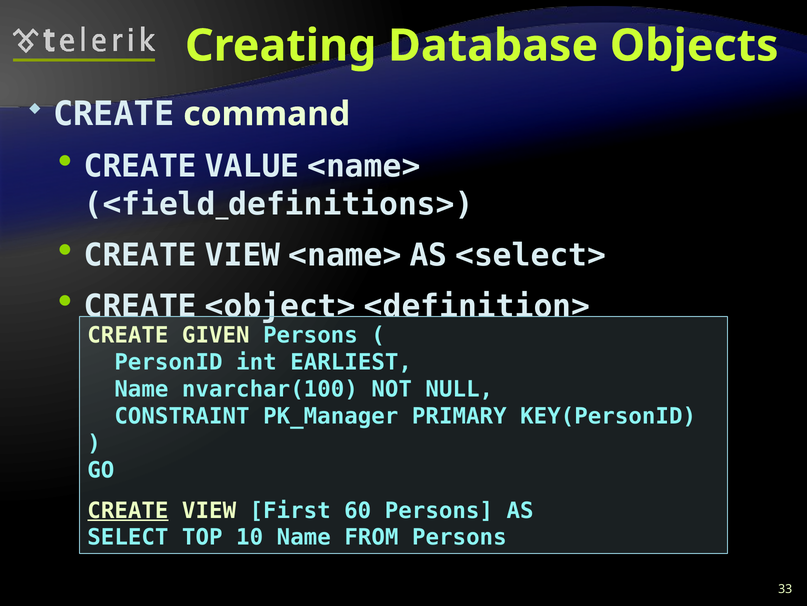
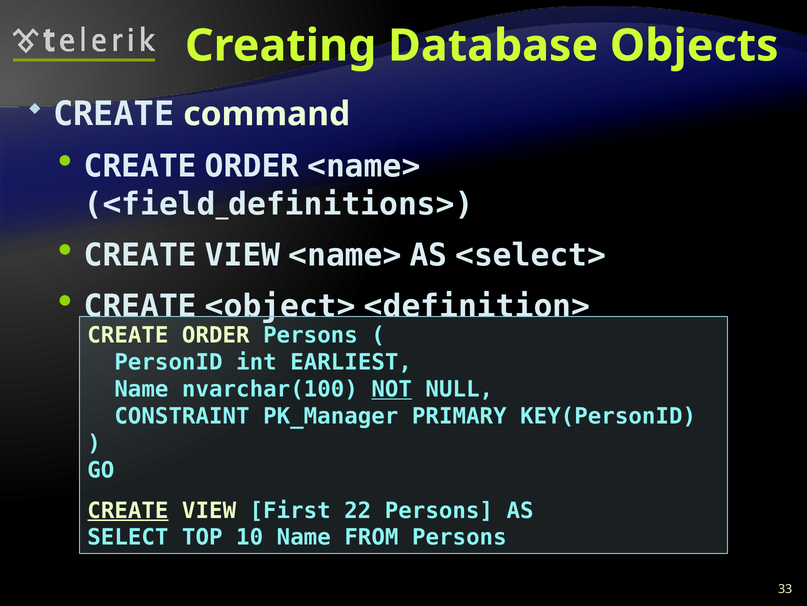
VALUE: VALUE -> ORDER (252, 166)
GIVEN: GIVEN -> ORDER (216, 335)
NOT underline: none -> present (392, 389)
60: 60 -> 22 (358, 510)
